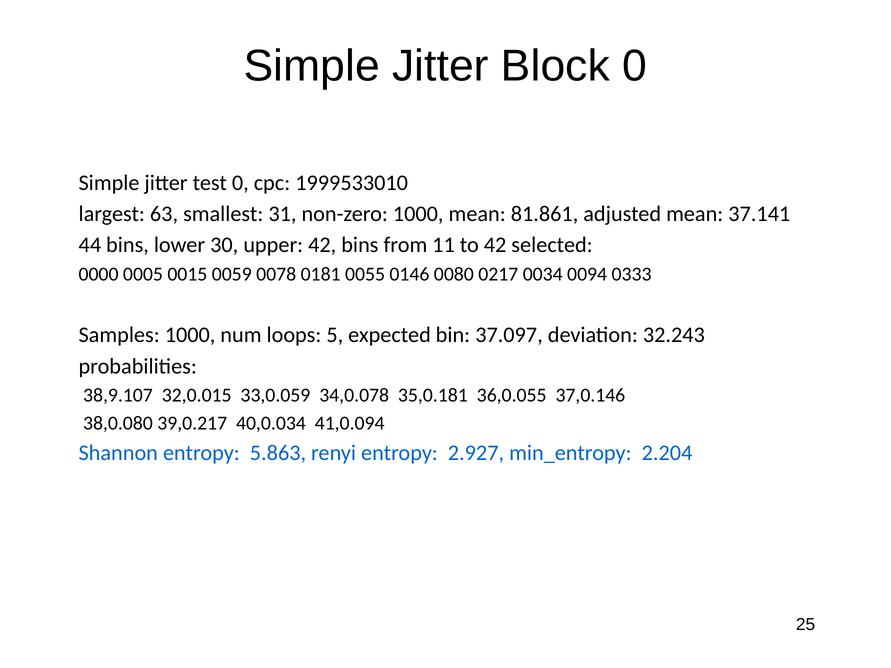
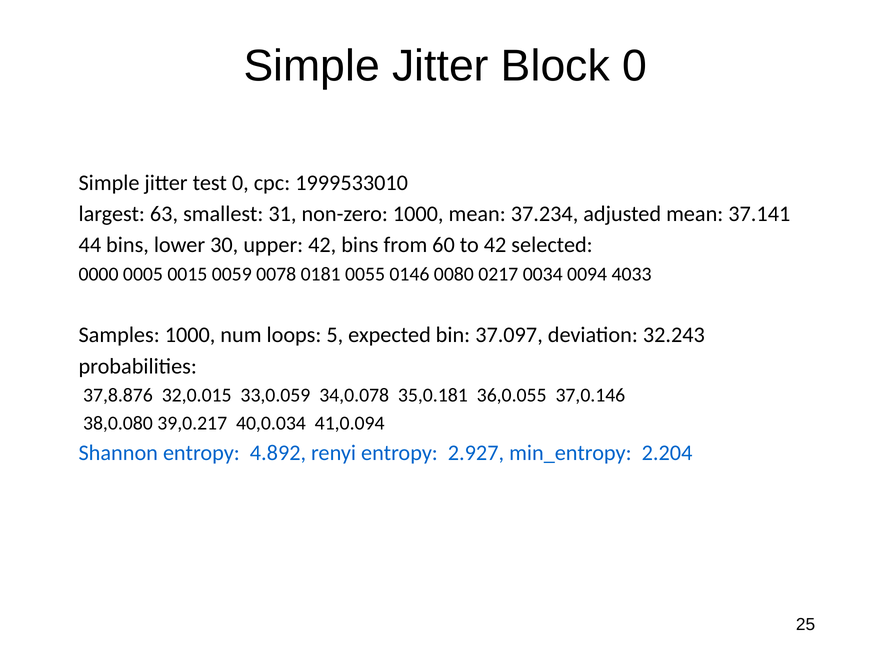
81.861: 81.861 -> 37.234 (545, 214)
11: 11 -> 60 (443, 245)
0333: 0333 -> 4033 (632, 274)
38,9.107: 38,9.107 -> 37,8.876 (118, 395)
5.863: 5.863 -> 4.892 (278, 453)
